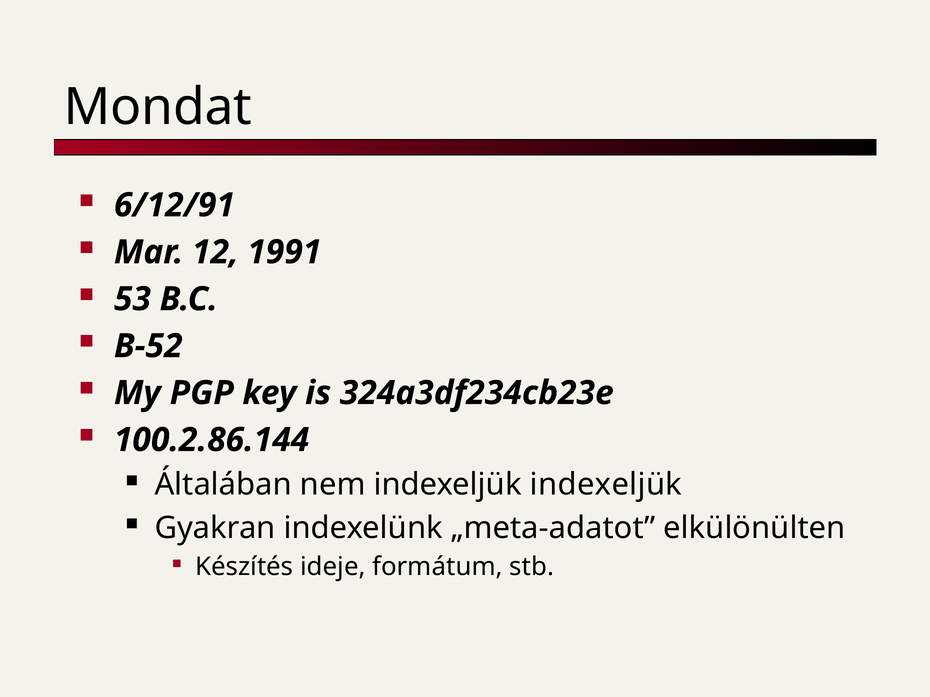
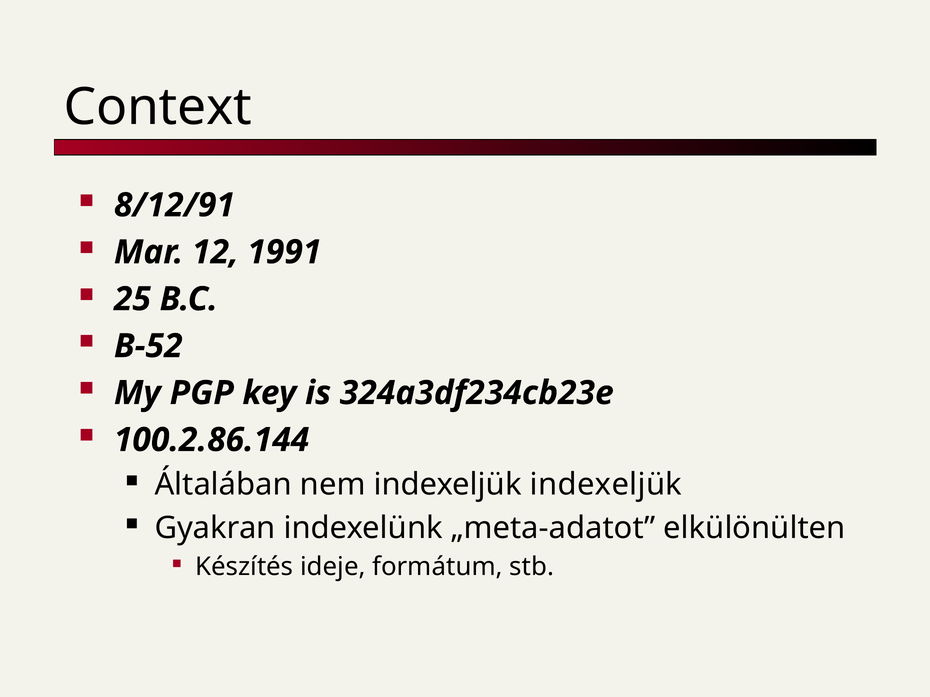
Mondat: Mondat -> Context (158, 107)
6/12/91: 6/12/91 -> 8/12/91 (174, 205)
53: 53 -> 25 (132, 299)
